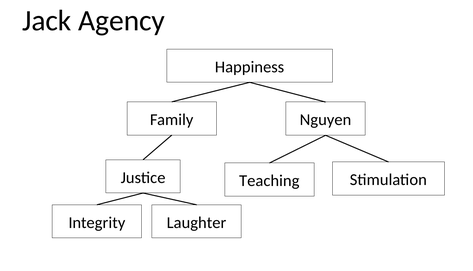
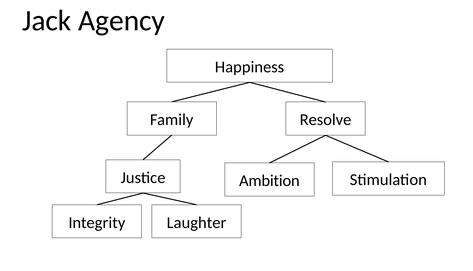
Nguyen: Nguyen -> Resolve (326, 120)
Teaching: Teaching -> Ambition (269, 180)
